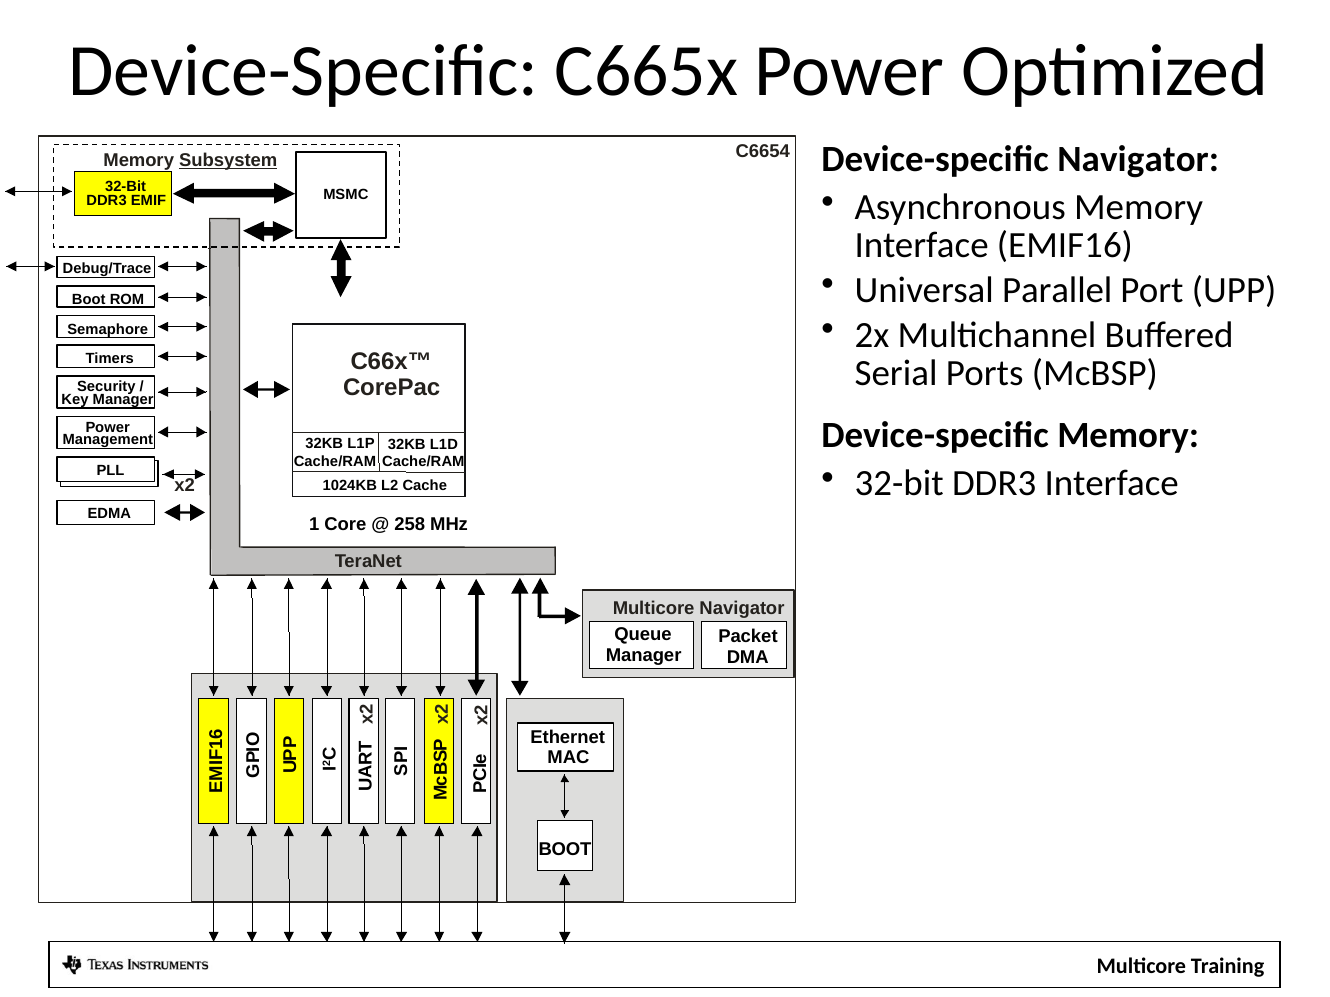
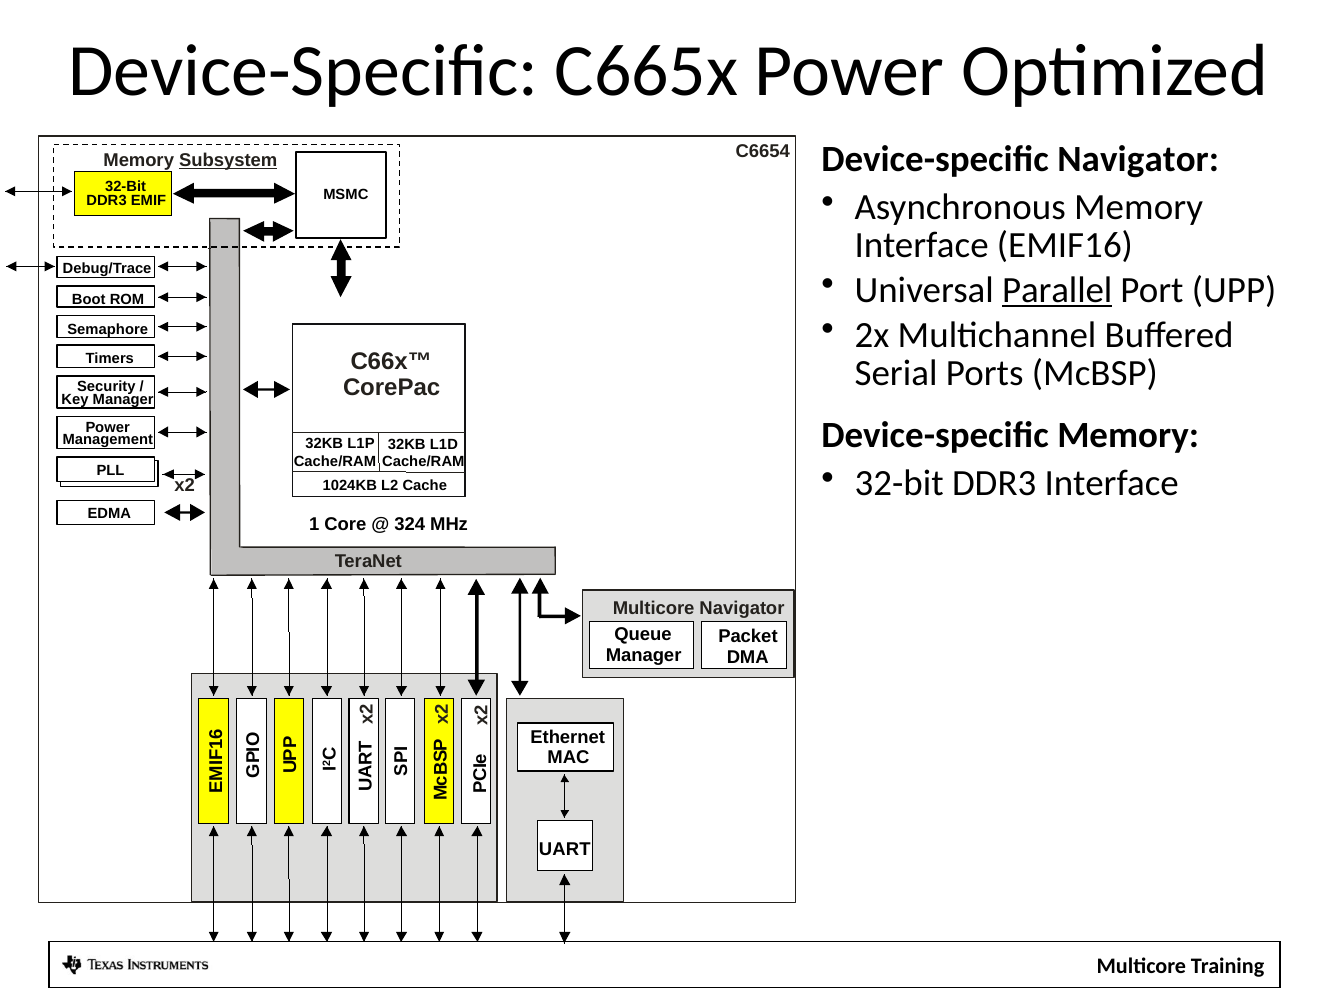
Parallel underline: none -> present (1057, 291)
258: 258 -> 324 (410, 525)
BOOT: BOOT -> UART (565, 850)
